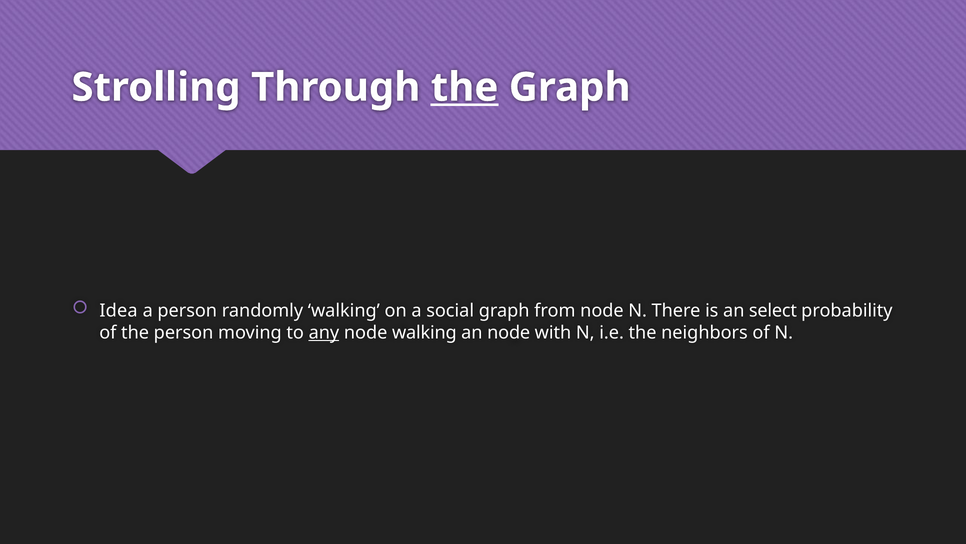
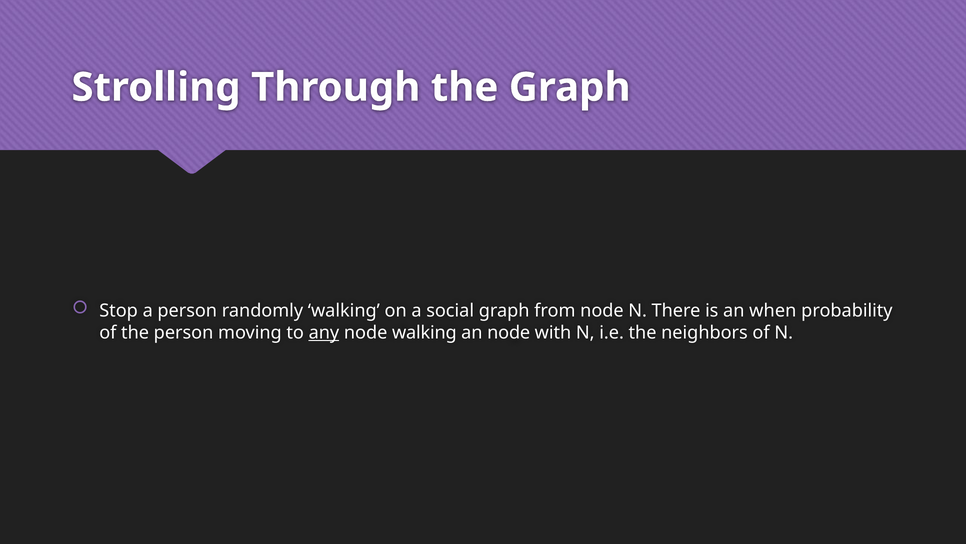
the underline: present -> none (465, 87)
Idea: Idea -> Stop (119, 311)
select: select -> when (773, 311)
